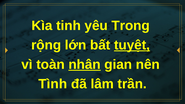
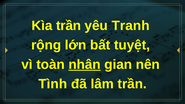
Kìa tinh: tinh -> trần (69, 26)
Trong: Trong -> Tranh (131, 26)
tuyệt underline: present -> none (132, 45)
